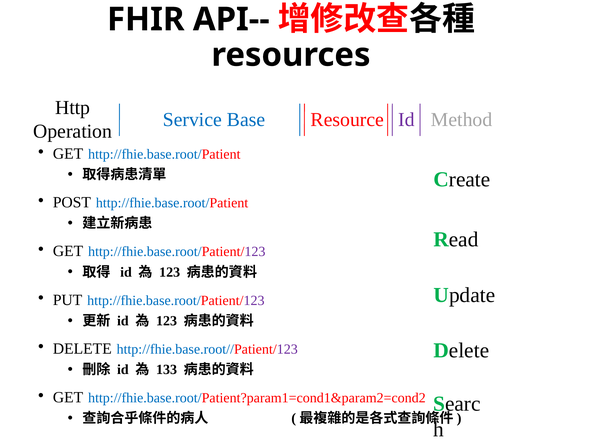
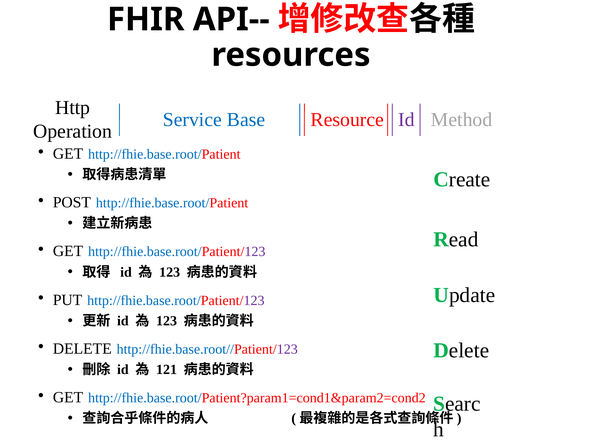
133: 133 -> 121 (167, 370)
